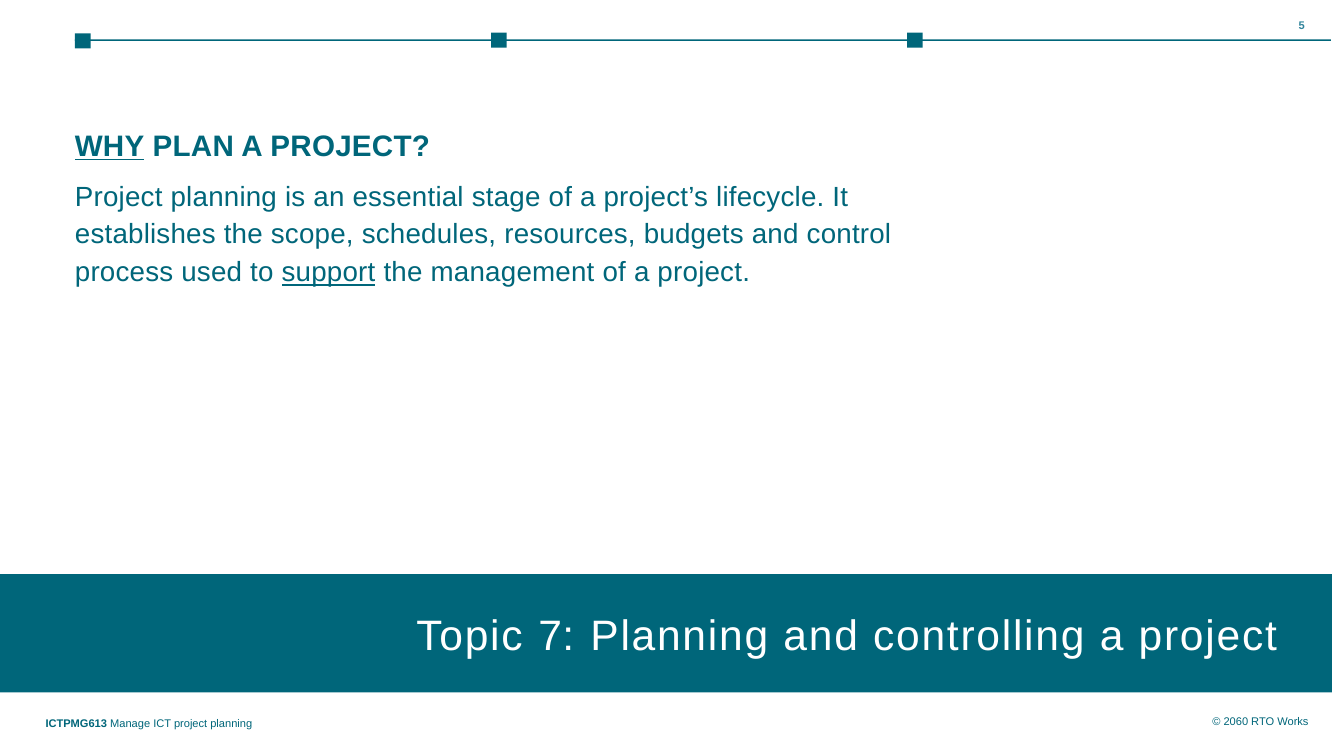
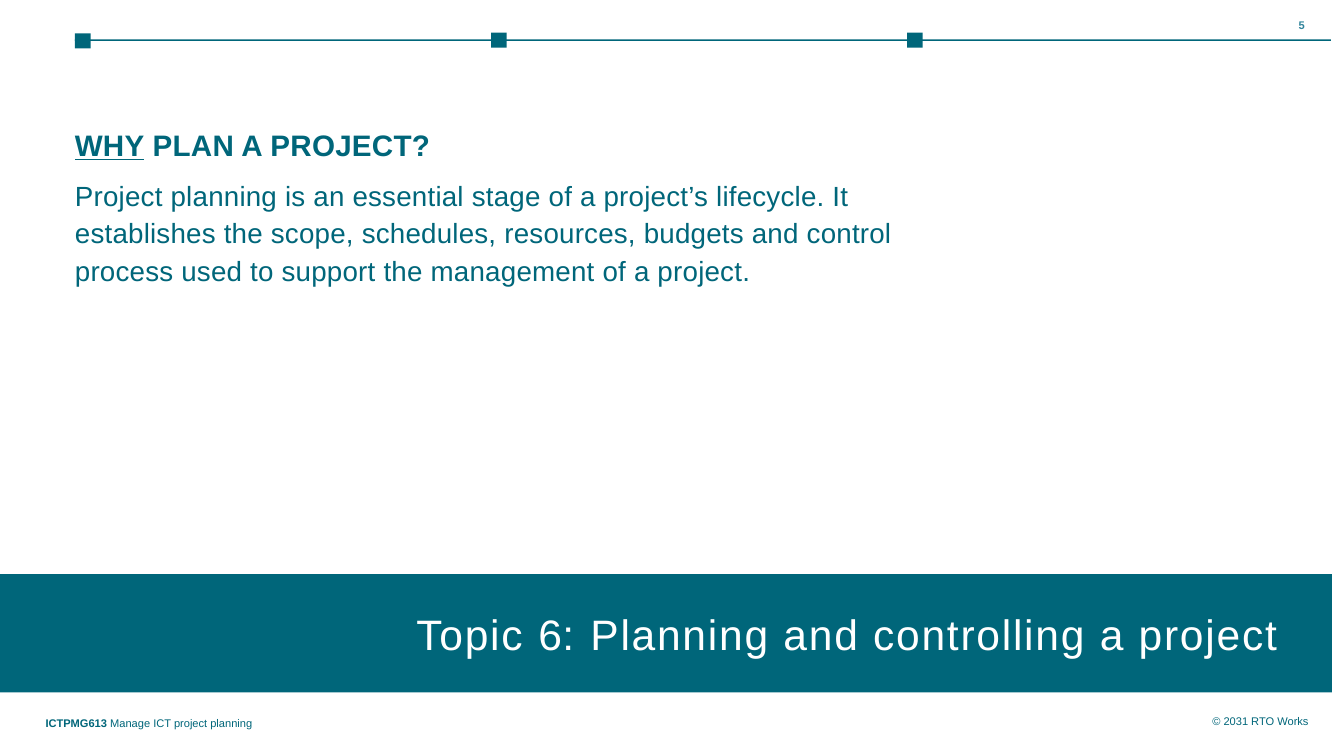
support underline: present -> none (328, 273)
7: 7 -> 6 (556, 637)
2060: 2060 -> 2031 (1236, 722)
